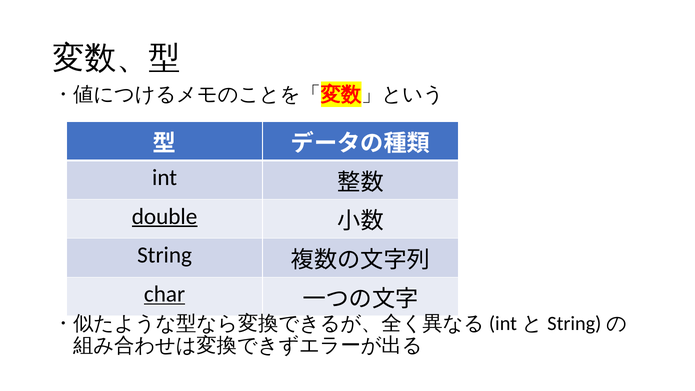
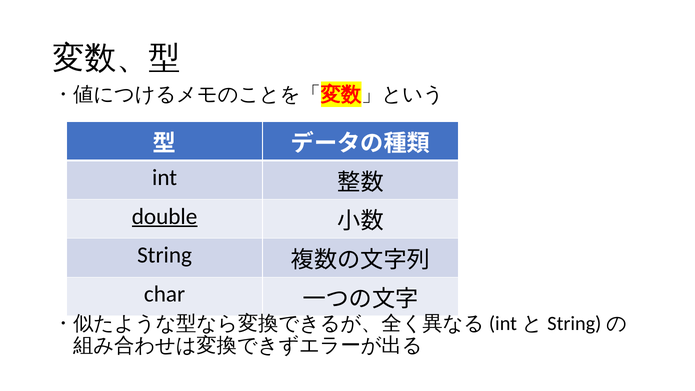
char underline: present -> none (165, 294)
